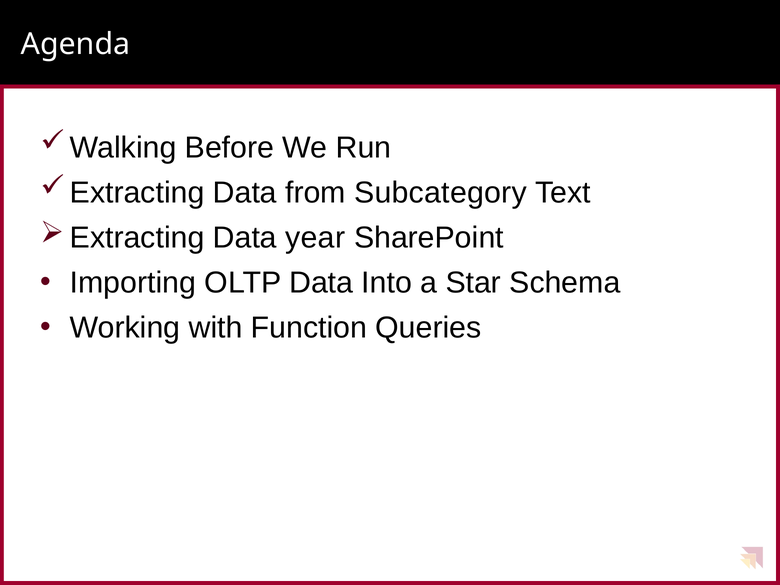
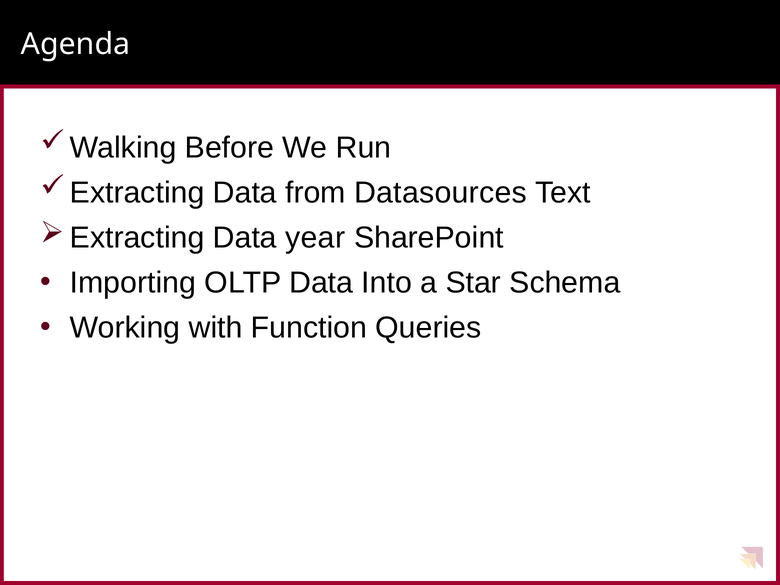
Subcategory: Subcategory -> Datasources (441, 193)
